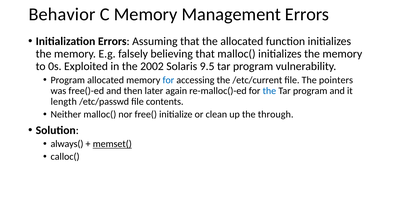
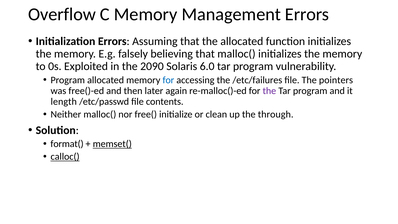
Behavior: Behavior -> Overflow (62, 14)
2002: 2002 -> 2090 (152, 66)
9.5: 9.5 -> 6.0 (207, 66)
/etc/current: /etc/current -> /etc/failures (257, 80)
the colour: blue -> purple (269, 91)
always(: always( -> format( (67, 144)
calloc( underline: none -> present (65, 157)
